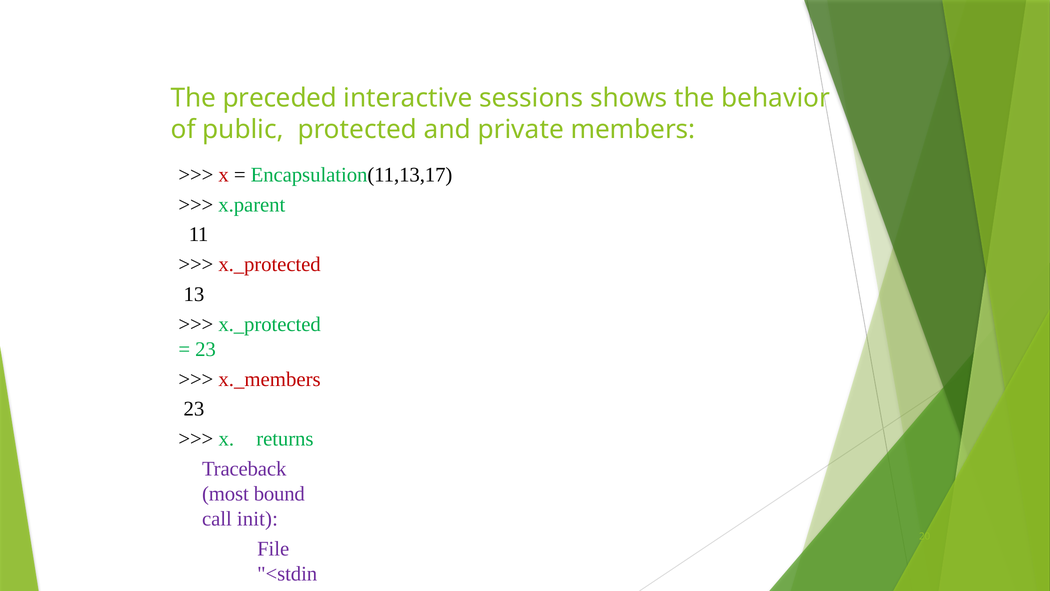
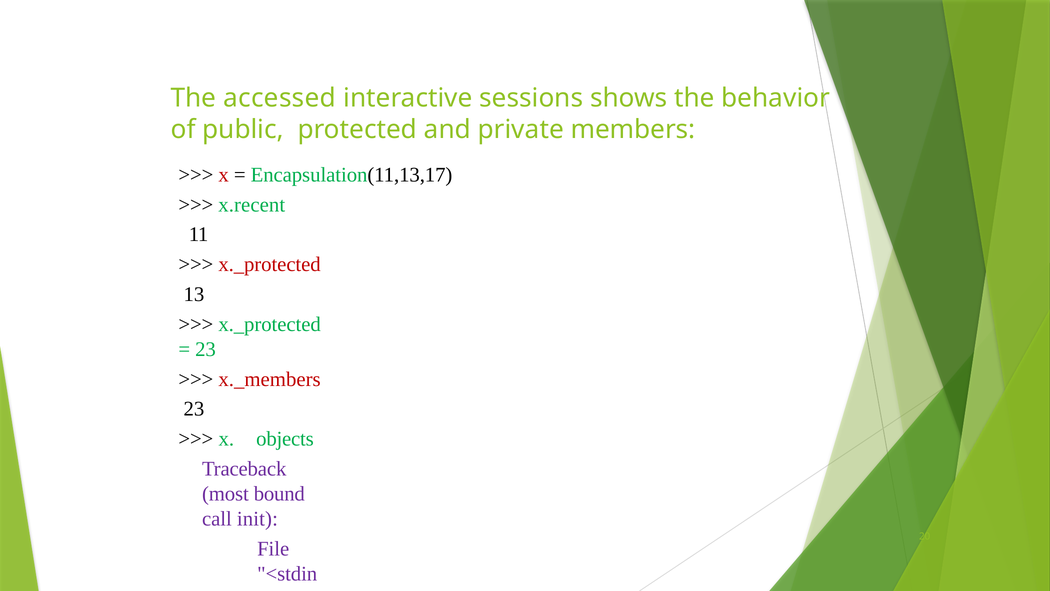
preceded: preceded -> accessed (280, 98)
x.parent: x.parent -> x.recent (252, 205)
returns: returns -> objects (285, 439)
